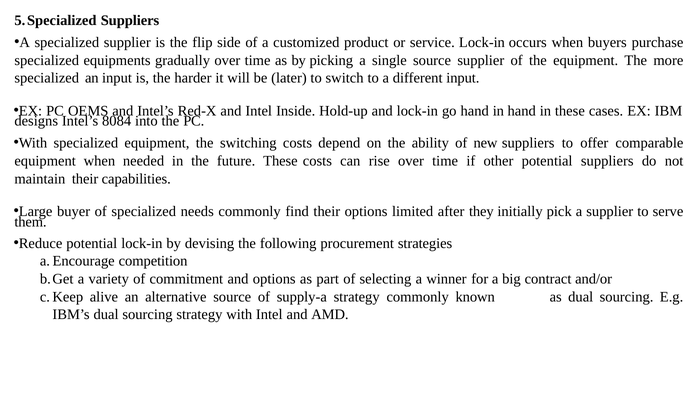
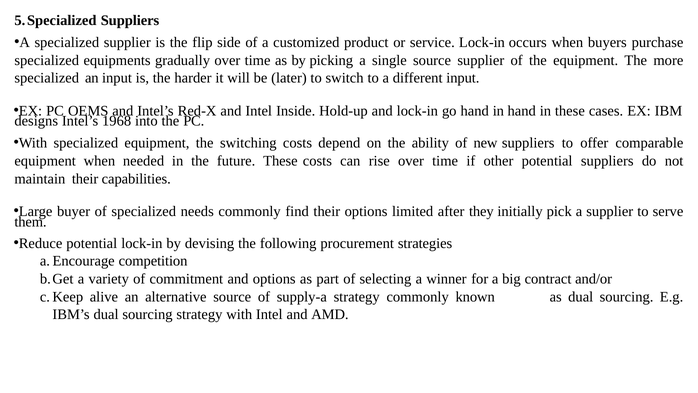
8084: 8084 -> 1968 (117, 121)
